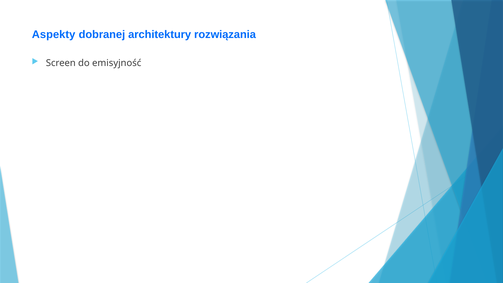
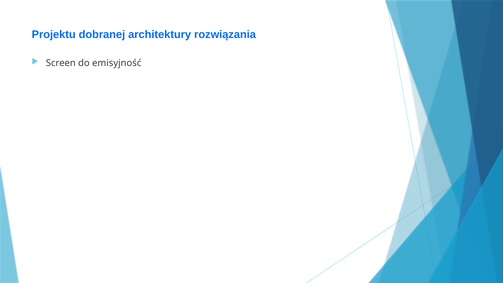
Aspekty: Aspekty -> Projektu (54, 34)
